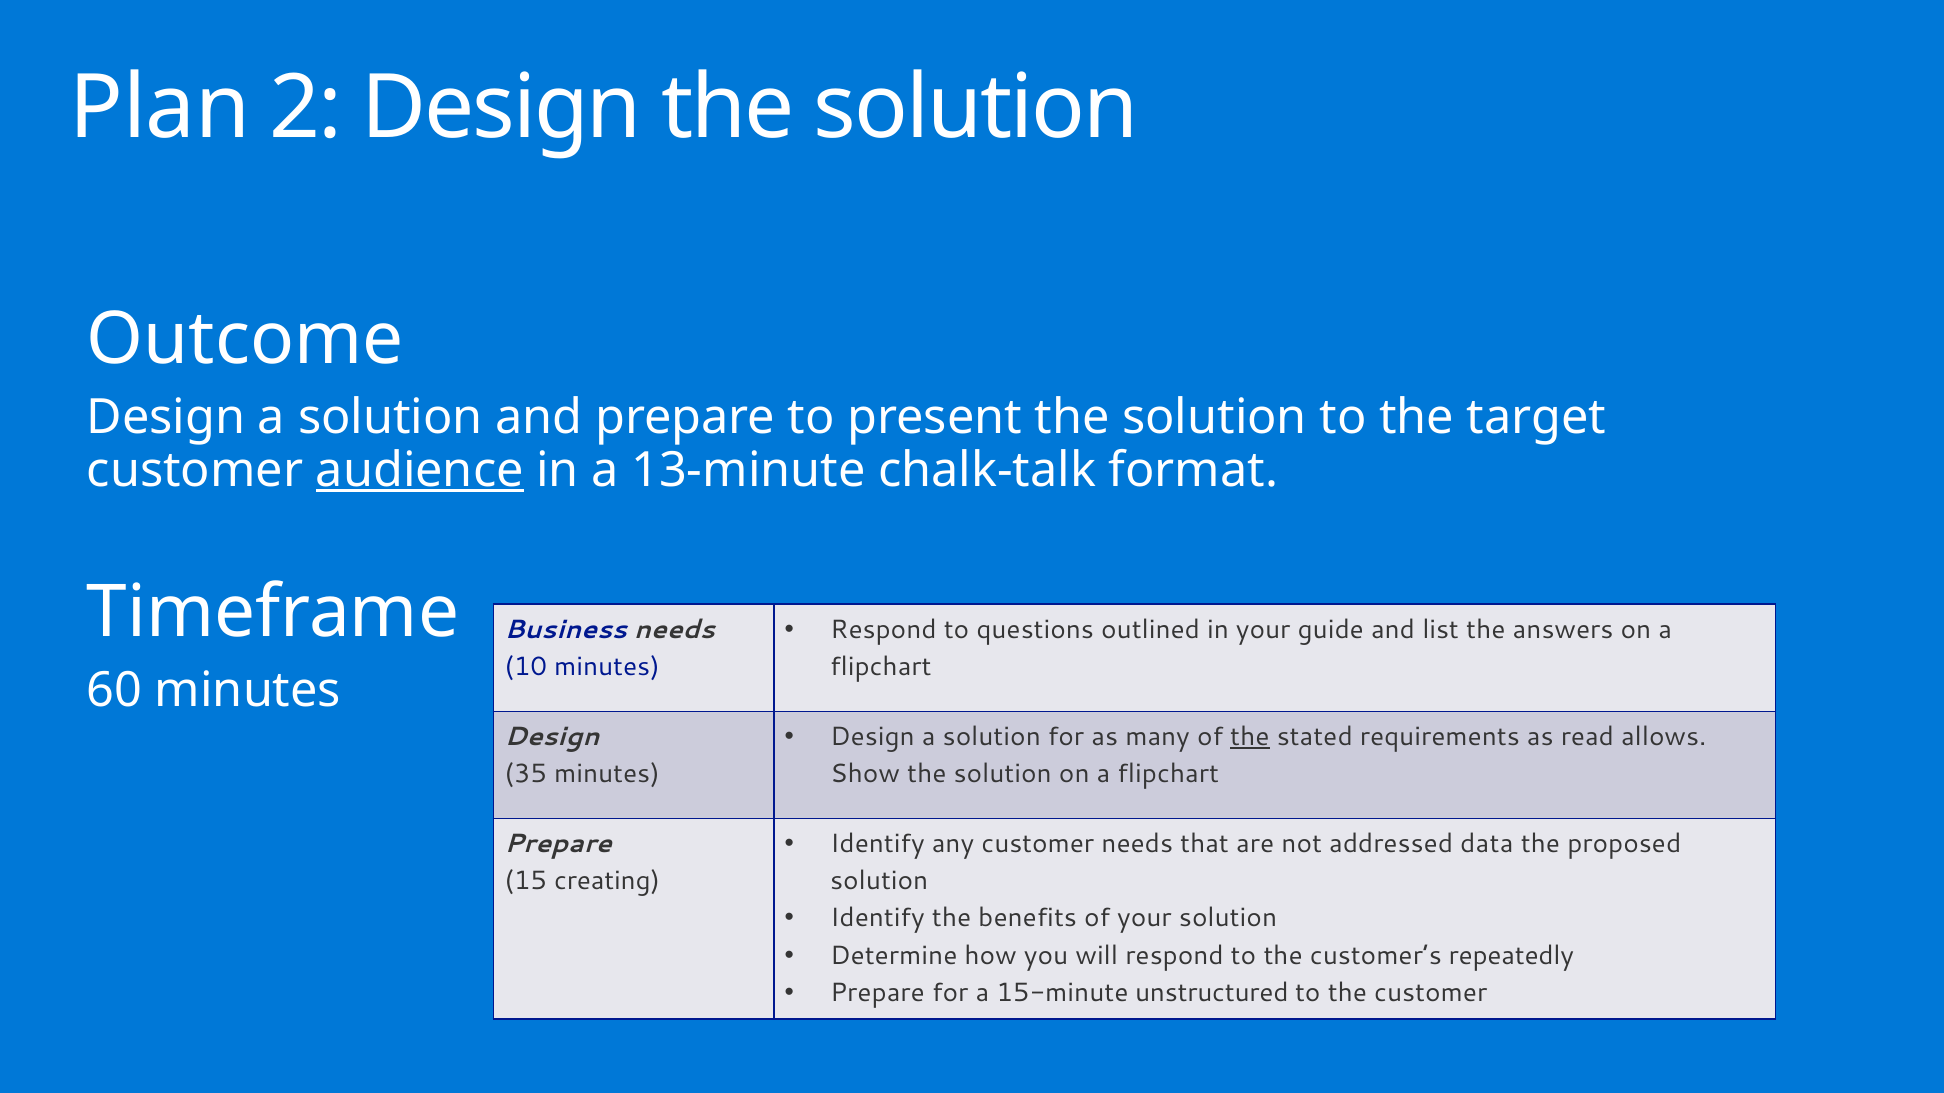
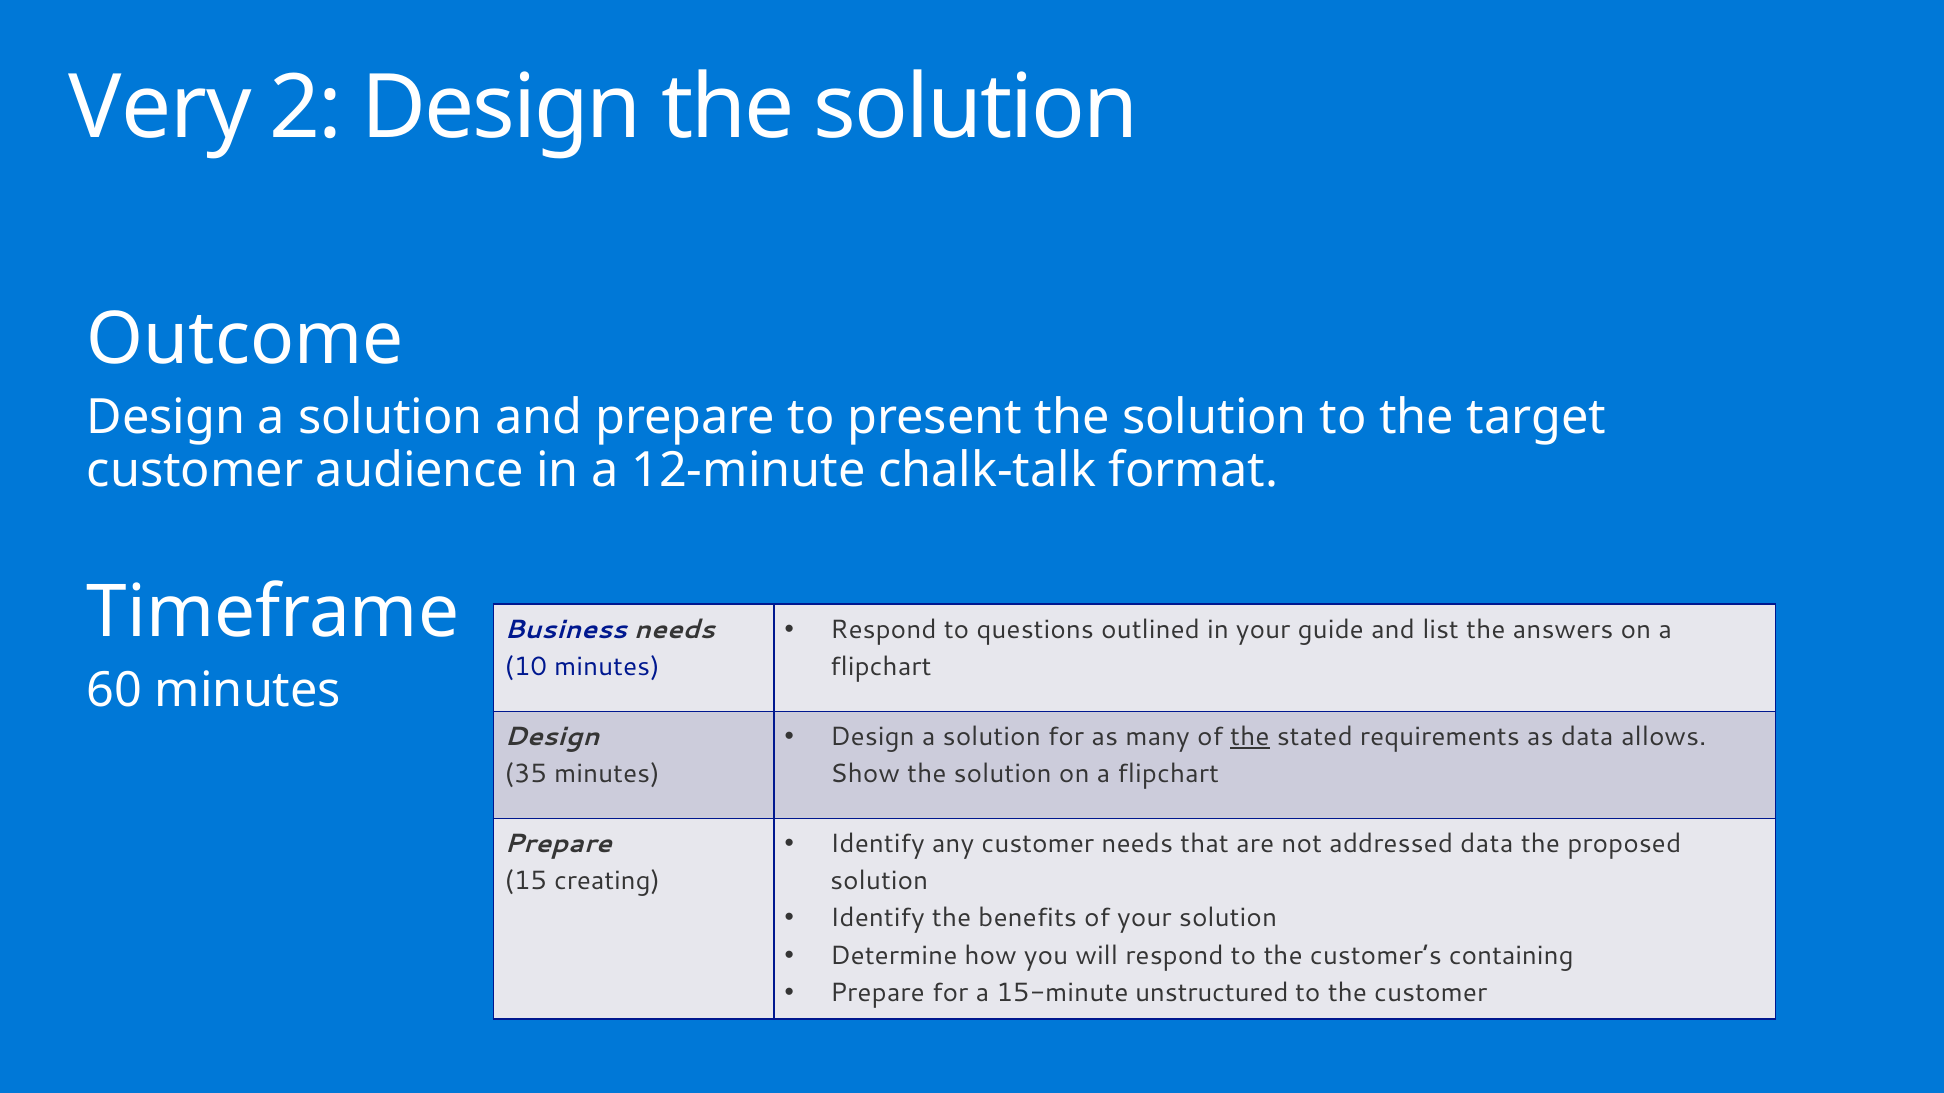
Plan: Plan -> Very (160, 108)
audience underline: present -> none (420, 470)
13-minute: 13-minute -> 12-minute (749, 470)
as read: read -> data (1587, 737)
repeatedly: repeatedly -> containing (1511, 956)
